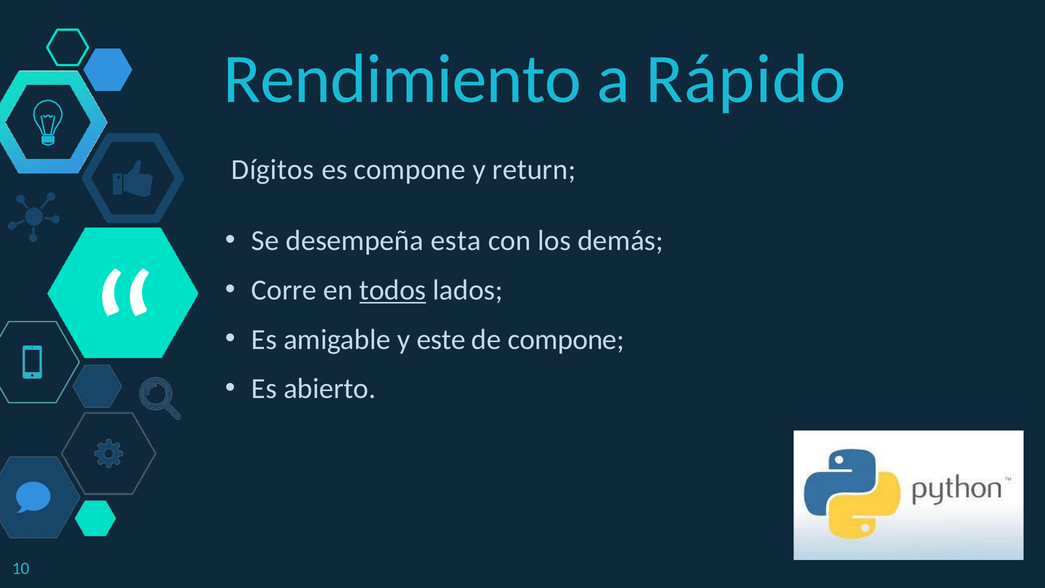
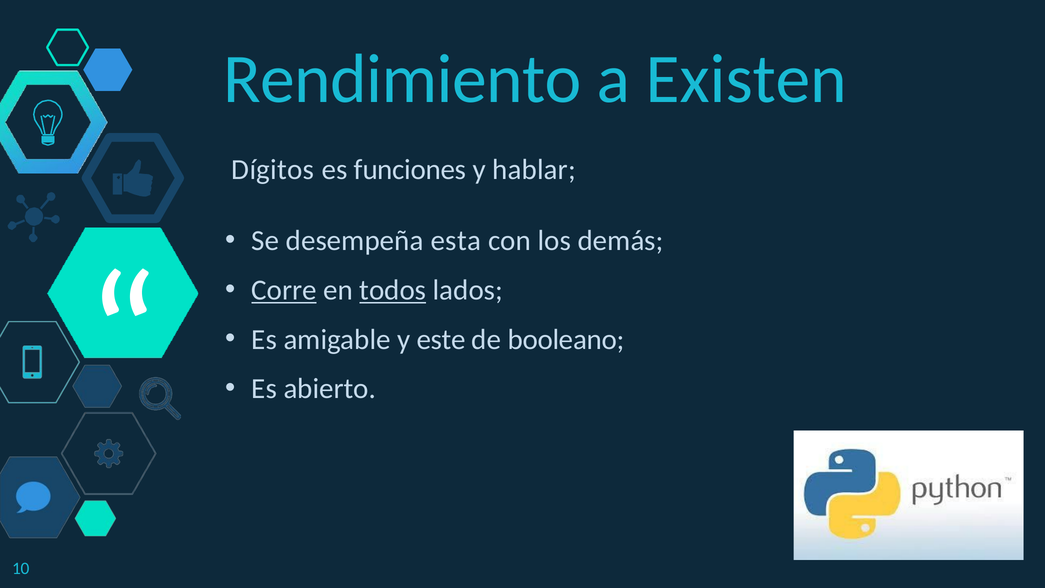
Rápido: Rápido -> Existen (746, 79)
es compone: compone -> funciones (410, 170)
return: return -> hablar (534, 170)
Corre underline: none -> present (284, 290)
de compone: compone -> booleano (566, 339)
